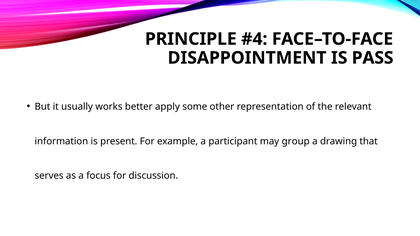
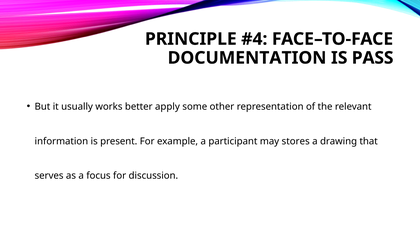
DISAPPOINTMENT: DISAPPOINTMENT -> DOCUMENTATION (247, 58)
group: group -> stores (296, 141)
